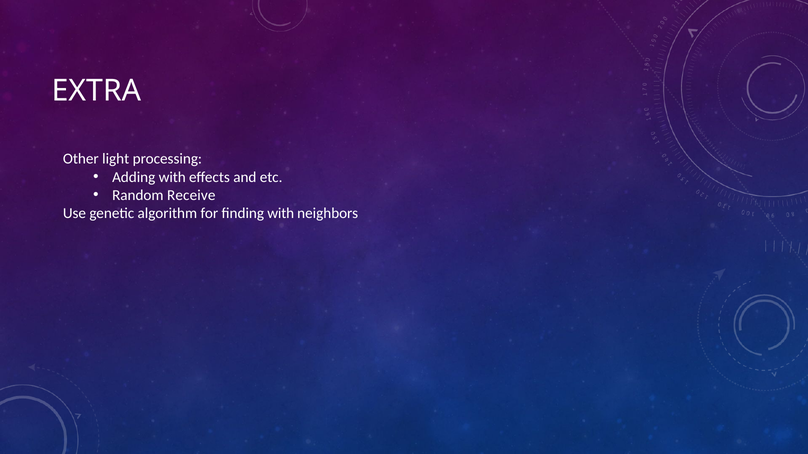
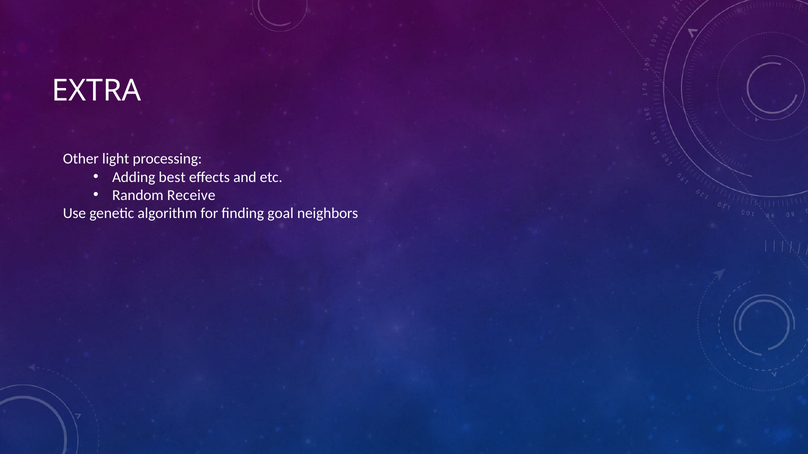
Adding with: with -> best (172, 177)
finding with: with -> goal (281, 214)
